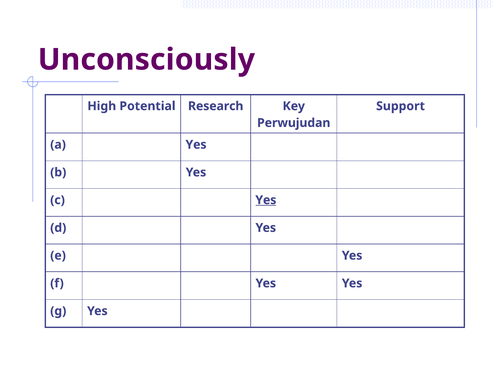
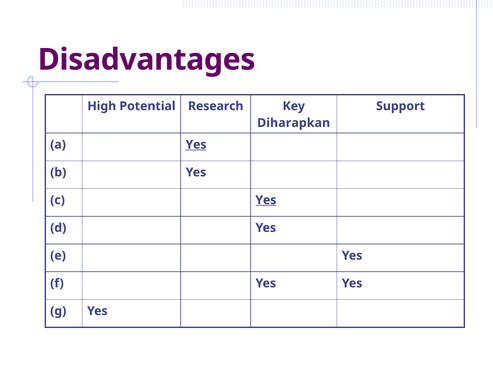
Unconsciously: Unconsciously -> Disadvantages (147, 60)
Perwujudan: Perwujudan -> Diharapkan (294, 123)
Yes underline: none -> present (196, 145)
